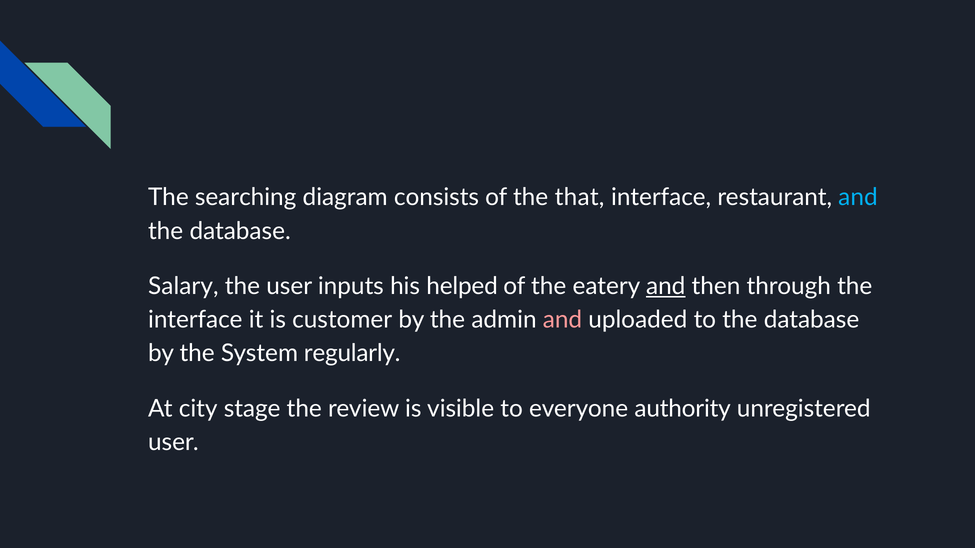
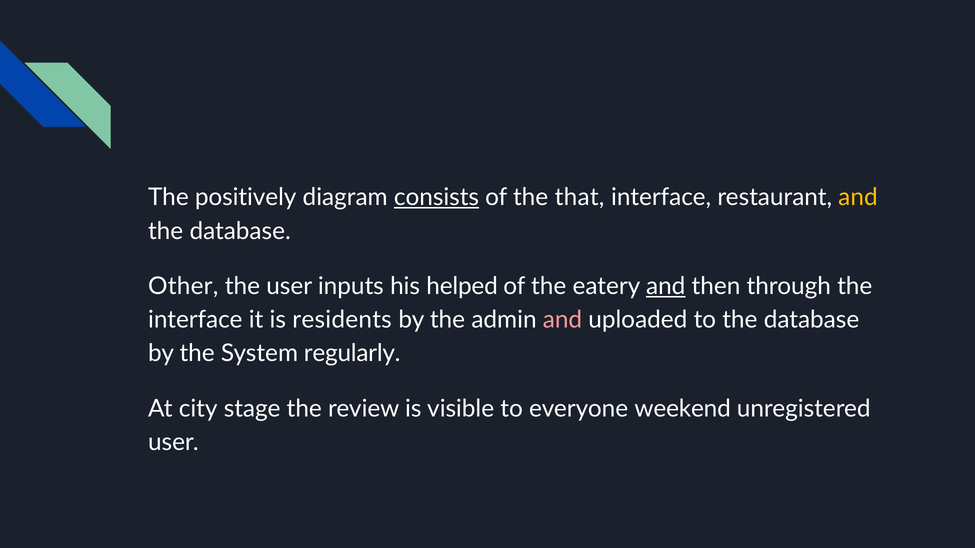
searching: searching -> positively (246, 198)
consists underline: none -> present (436, 198)
and colour: light blue -> yellow (858, 198)
Salary: Salary -> Other (183, 286)
customer: customer -> residents (342, 320)
authority: authority -> weekend (683, 409)
